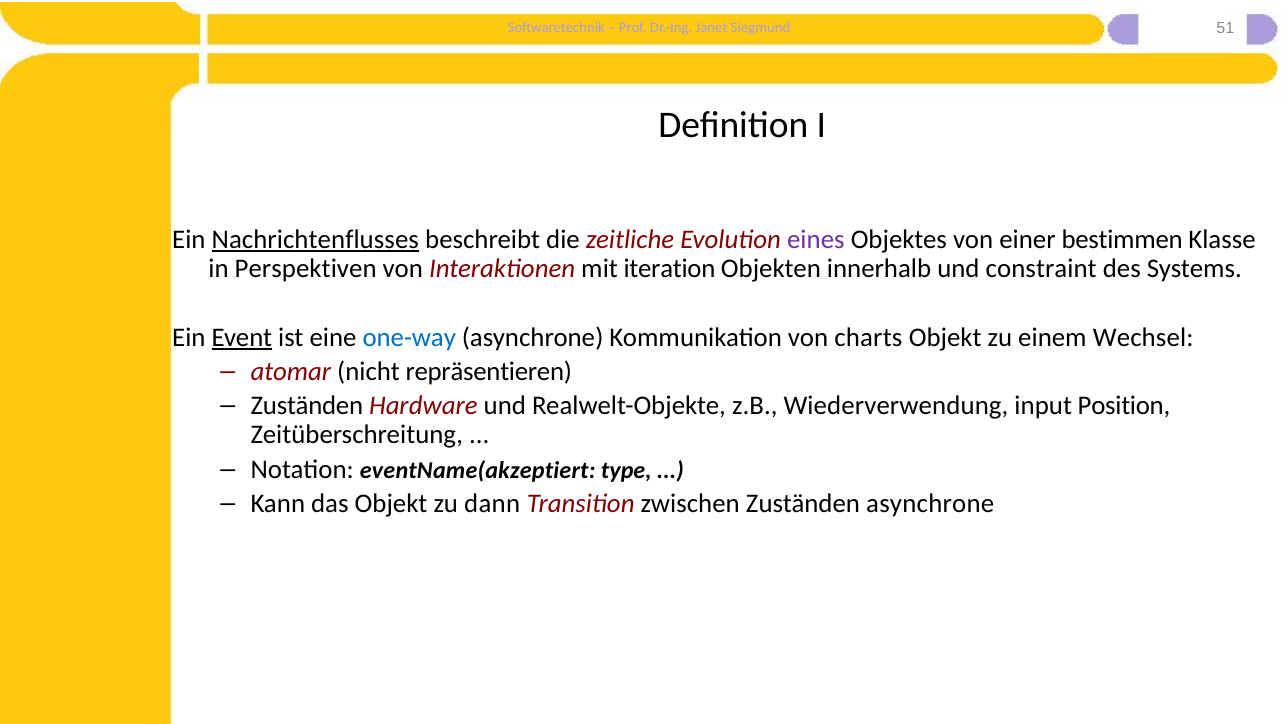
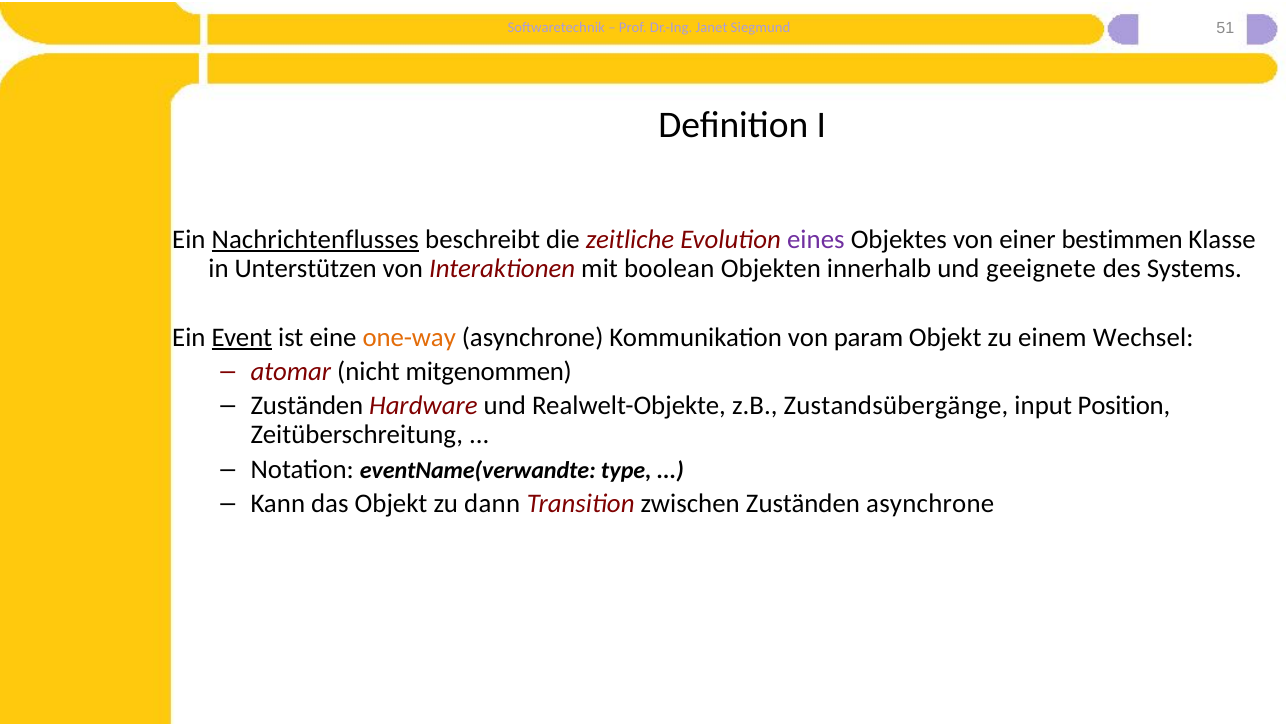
Perspektiven: Perspektiven -> Unterstützen (306, 269)
iteration: iteration -> boolean (669, 269)
constraint: constraint -> geeignete (1041, 269)
one-way colour: blue -> orange (409, 337)
charts: charts -> param (869, 337)
repräsentieren: repräsentieren -> mitgenommen (489, 372)
Wiederverwendung: Wiederverwendung -> Zustandsübergänge (896, 406)
eventName(akzeptiert: eventName(akzeptiert -> eventName(verwandte (478, 470)
